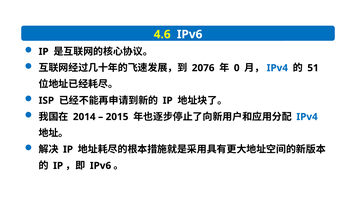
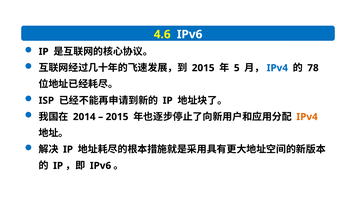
2076: 2076 -> 2015 (203, 68)
0: 0 -> 5 (237, 68)
51: 51 -> 78 (313, 68)
IPv4 colour: blue -> orange (307, 117)
